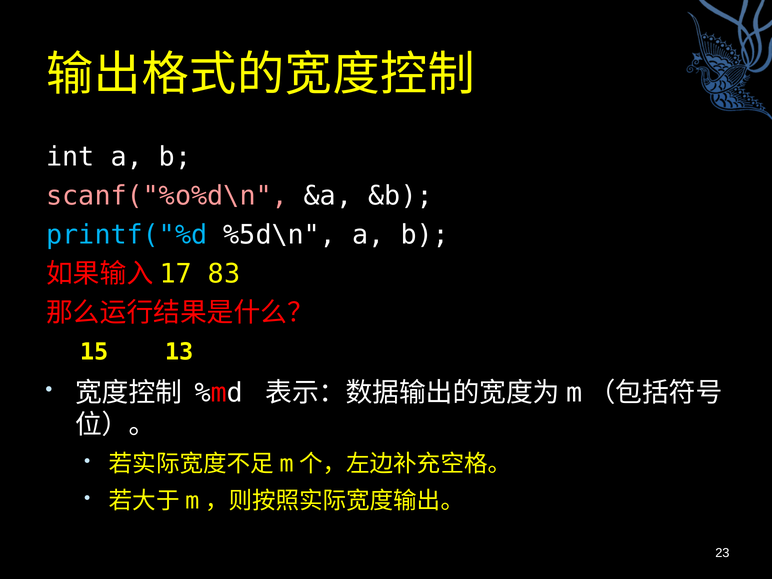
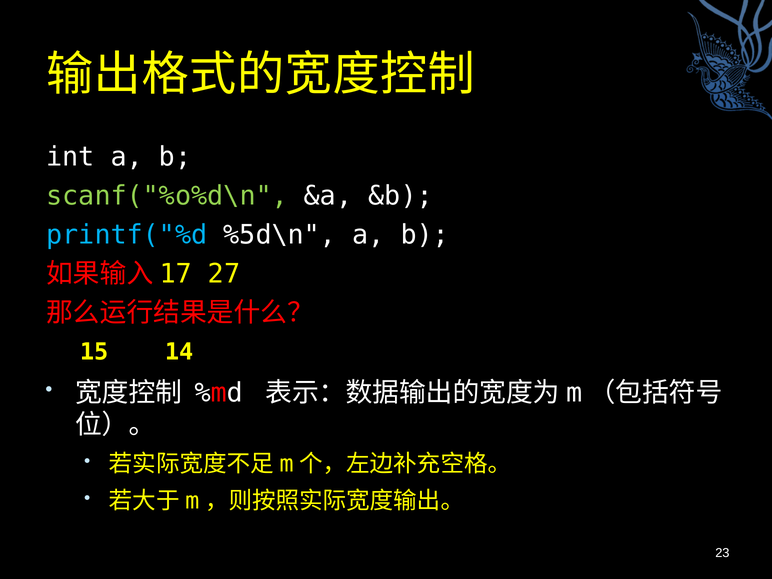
scanf("%o%d\n colour: pink -> light green (167, 196)
83: 83 -> 27 (224, 274)
13: 13 -> 14 (179, 352)
